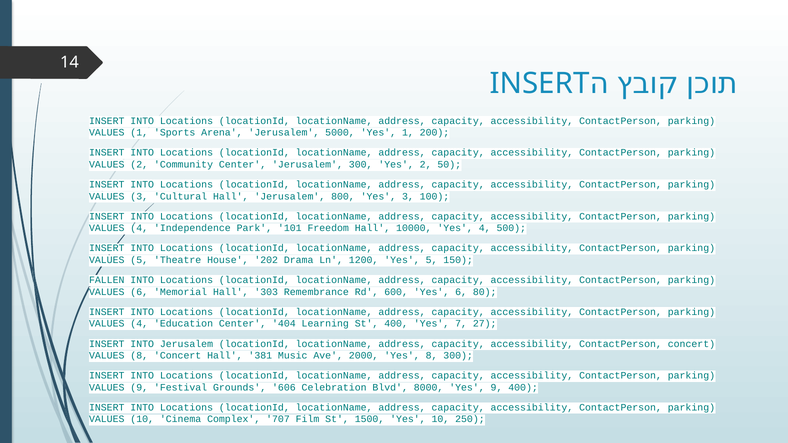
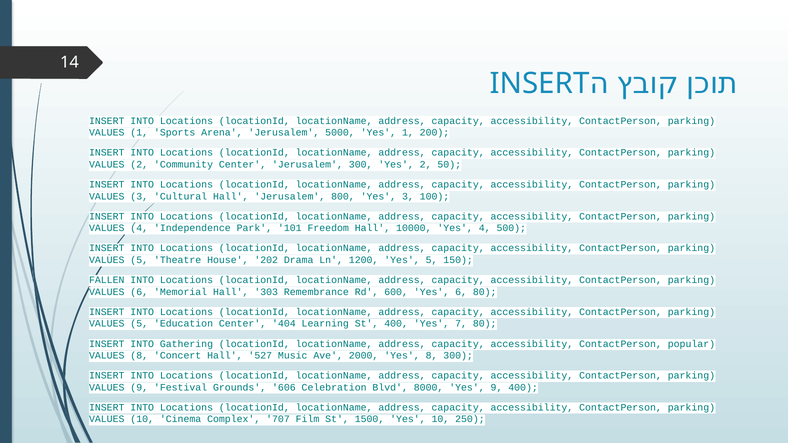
4: 4 -> 5 (139, 324)
7 27: 27 -> 80 (485, 324)
INTO Jerusalem: Jerusalem -> Gathering (186, 344)
ContactPerson concert: concert -> popular (691, 344)
381: 381 -> 527 (260, 356)
